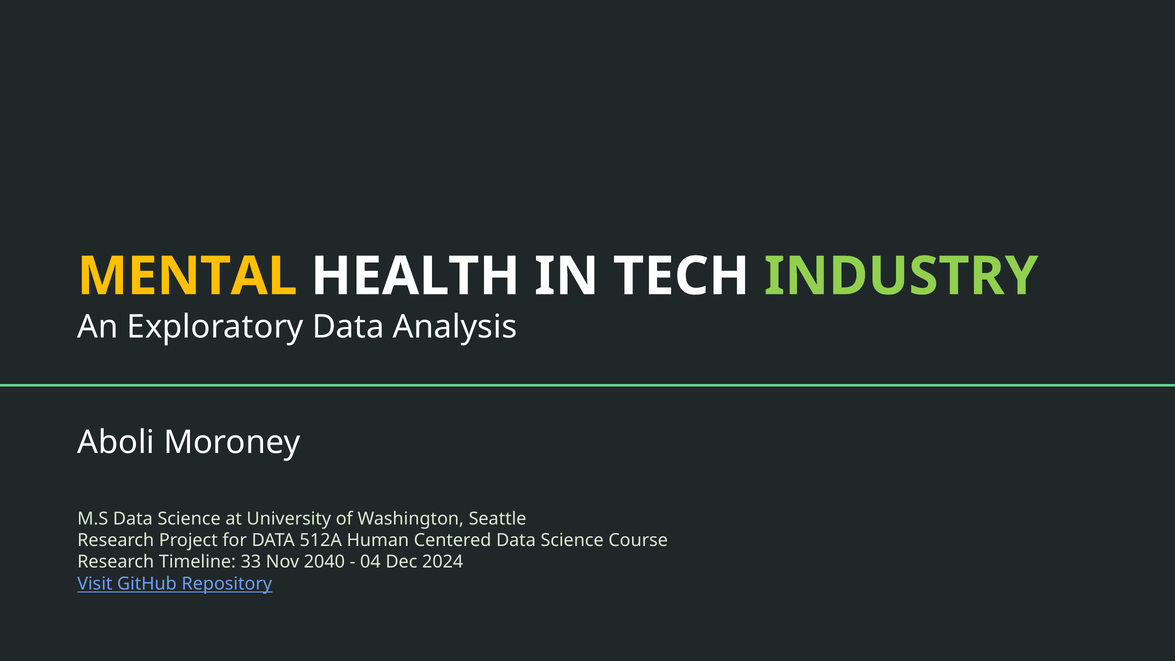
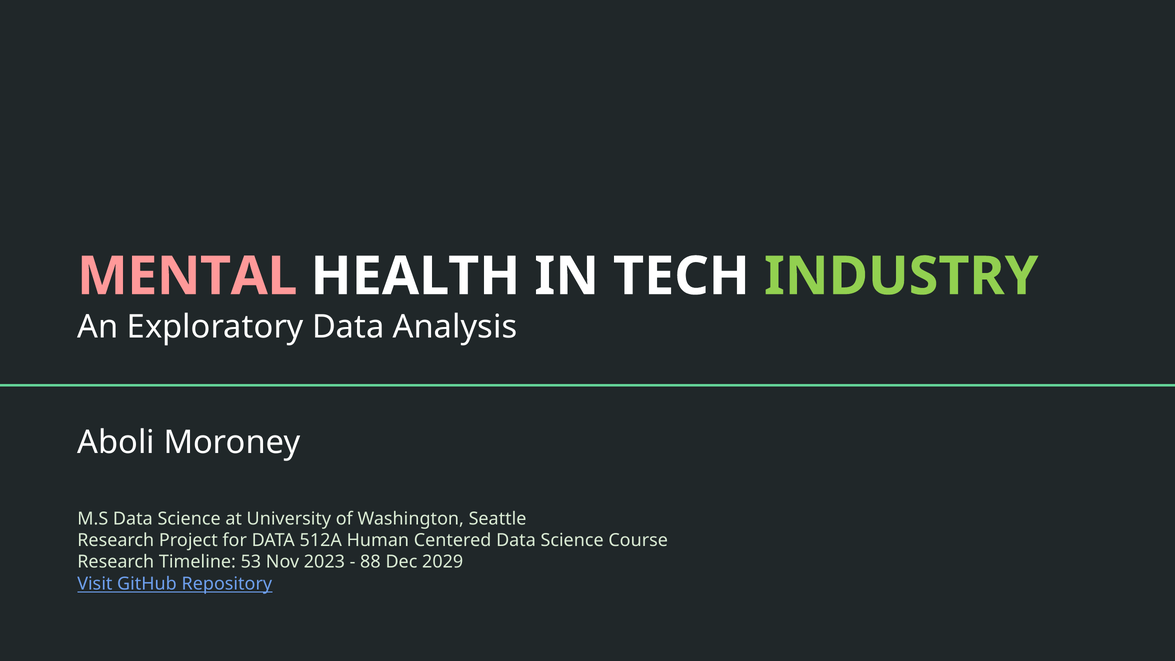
MENTAL colour: yellow -> pink (187, 276)
33: 33 -> 53 (251, 562)
2040: 2040 -> 2023 (324, 562)
04: 04 -> 88 (370, 562)
2024: 2024 -> 2029 (443, 562)
